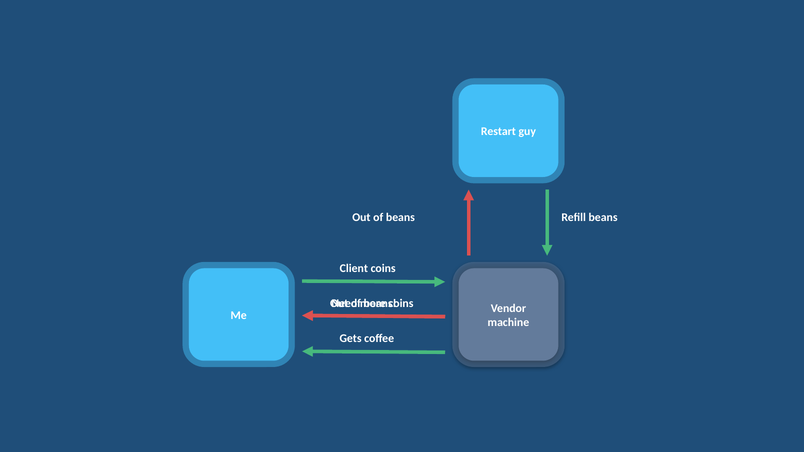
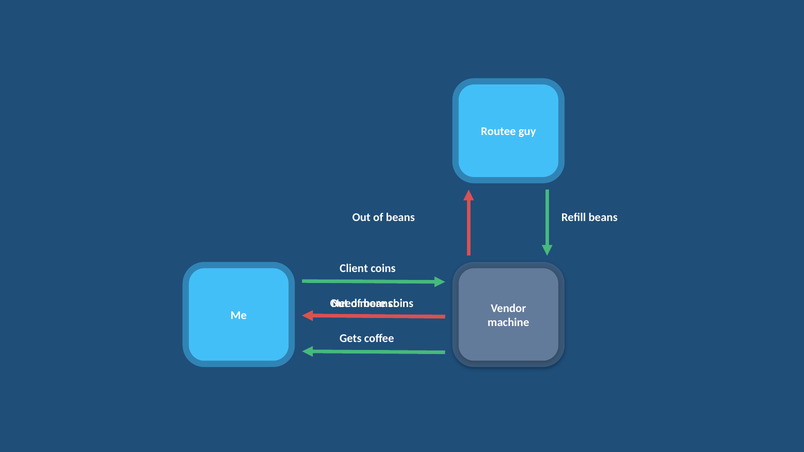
Restart: Restart -> Routee (498, 132)
